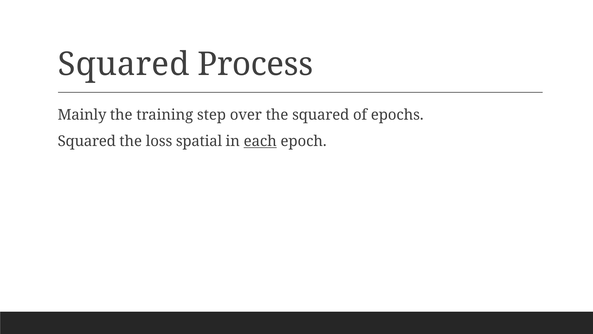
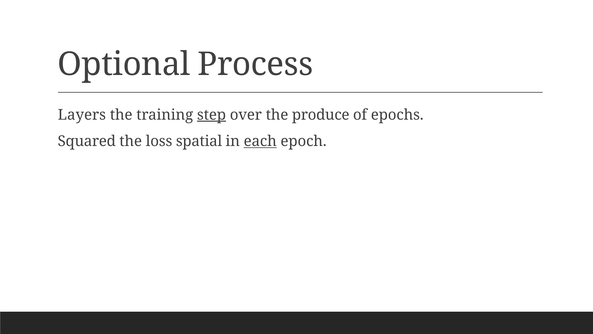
Squared: Squared -> Optional (124, 64)
Mainly: Mainly -> Layers (82, 115)
step underline: none -> present (212, 115)
the squared: squared -> produce (321, 115)
